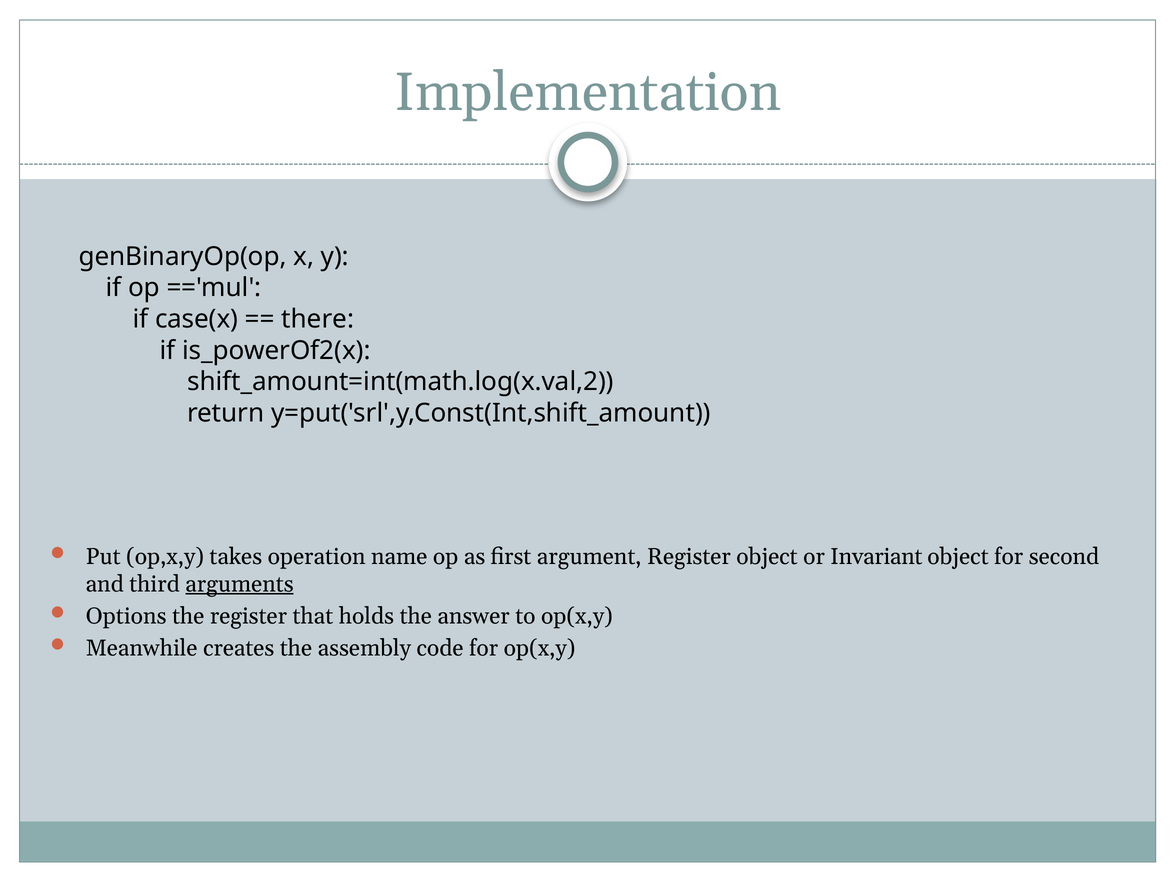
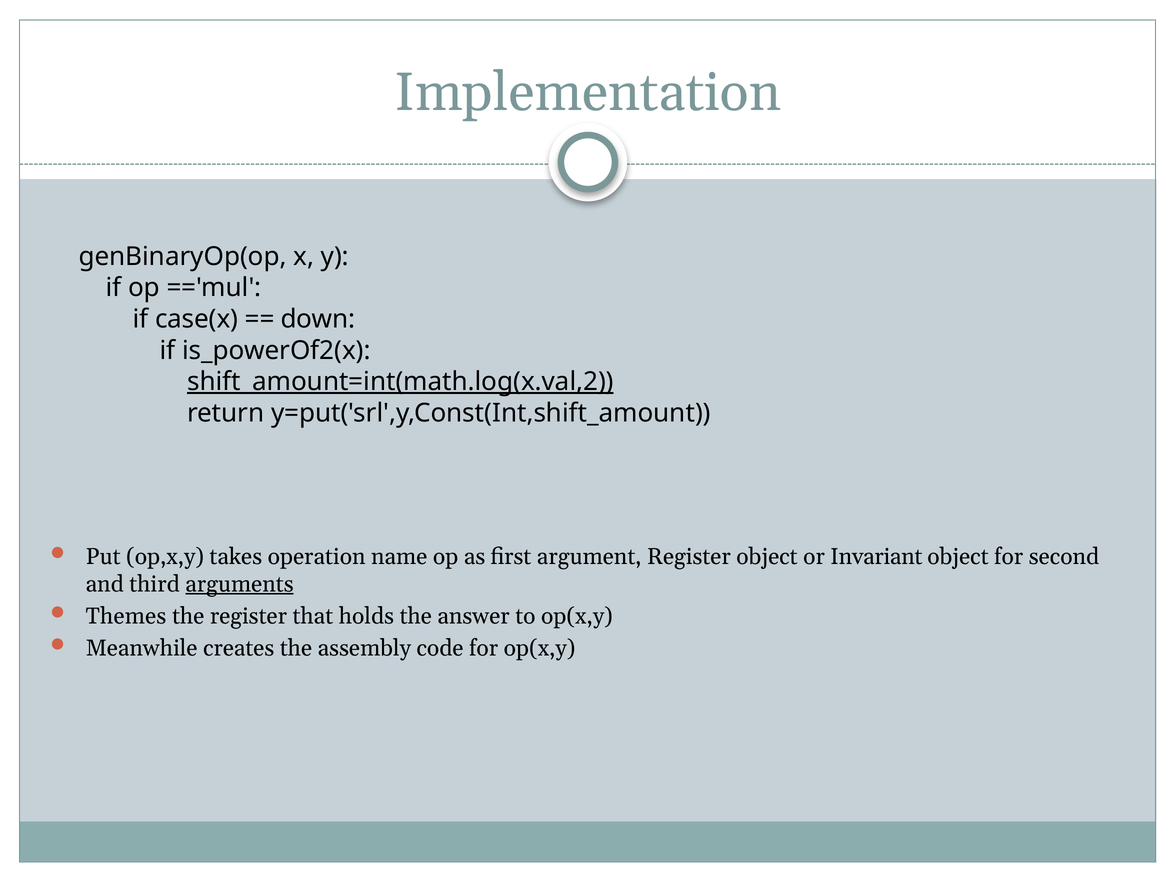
there: there -> down (318, 319)
shift_amount=int(math.log(x.val,2 underline: none -> present (400, 382)
Options: Options -> Themes (126, 616)
